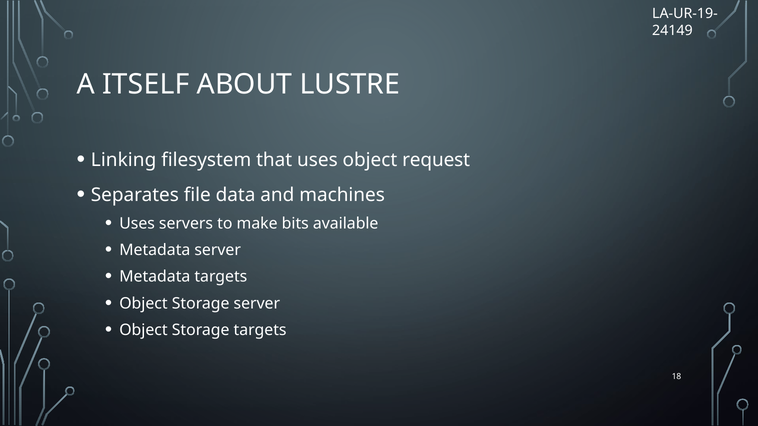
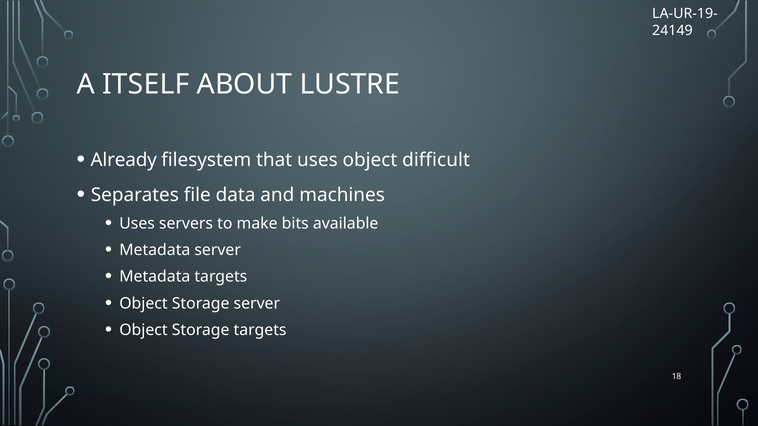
Linking: Linking -> Already (124, 160)
request: request -> difficult (436, 160)
